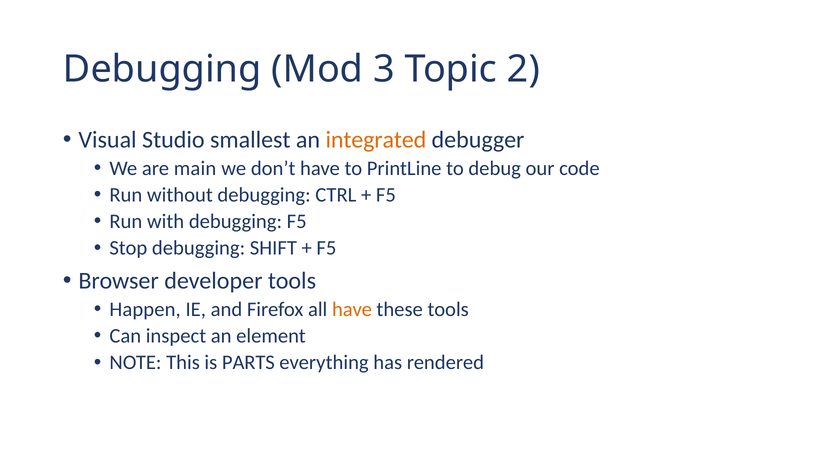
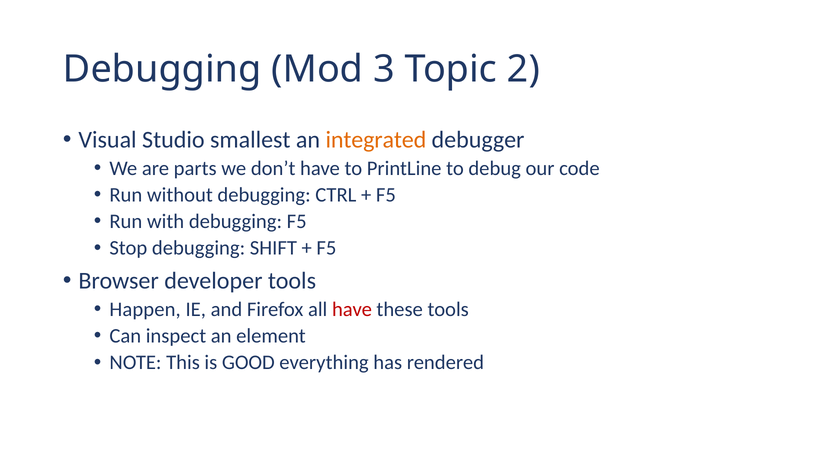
main: main -> parts (195, 168)
have colour: orange -> red (352, 309)
PARTS: PARTS -> GOOD (248, 362)
